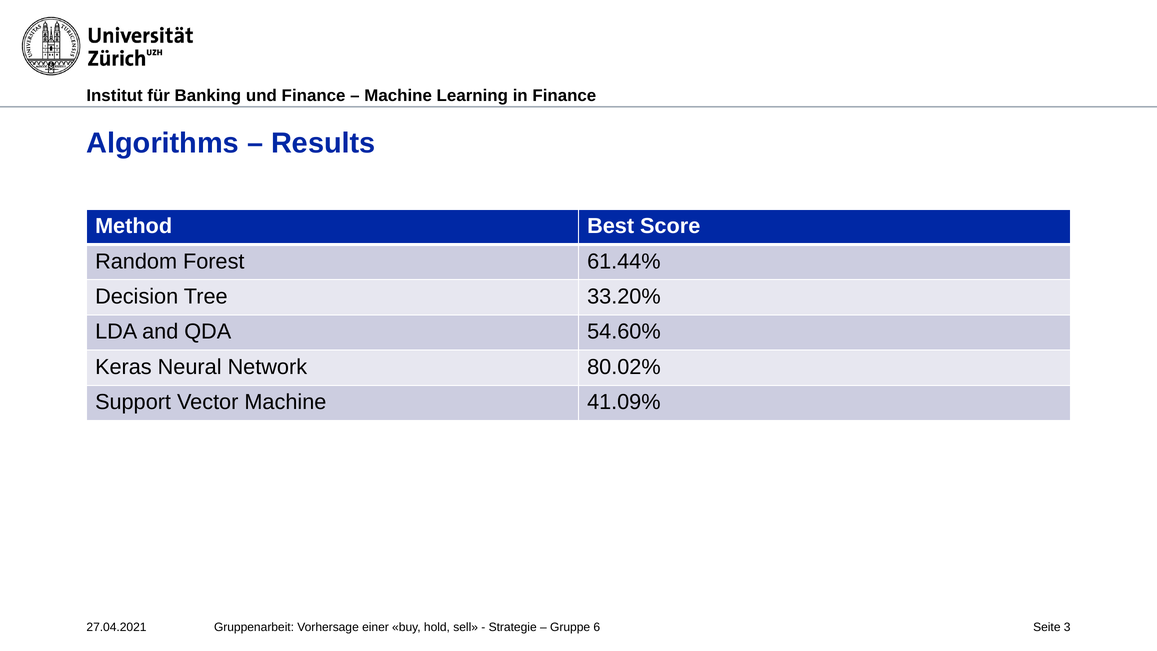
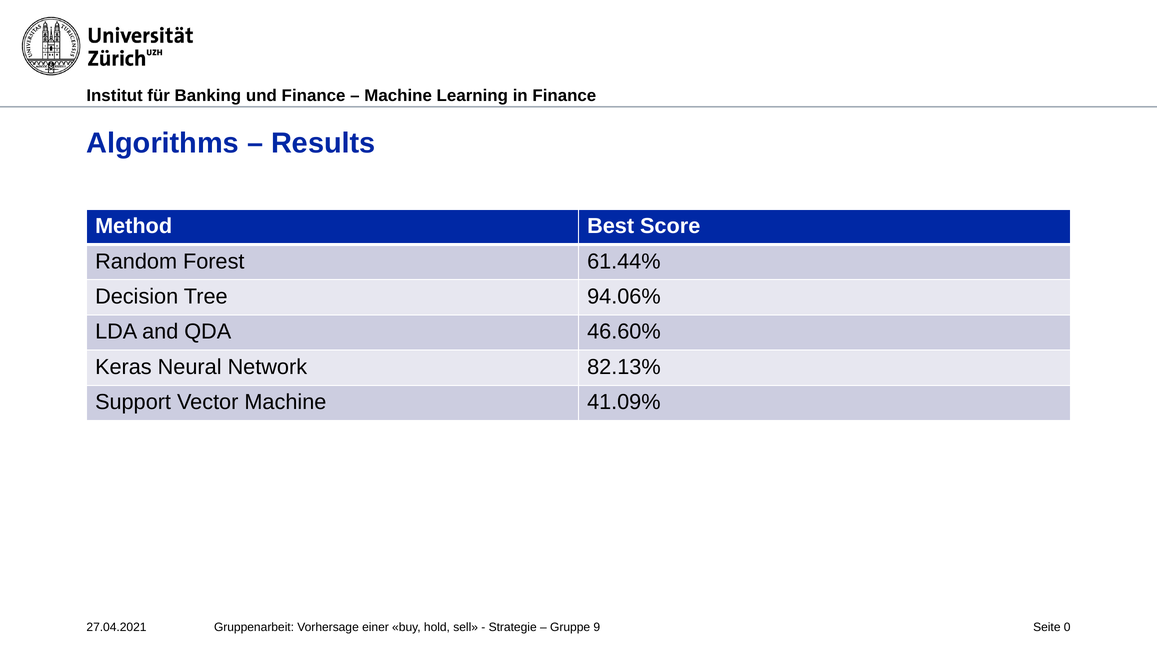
33.20%: 33.20% -> 94.06% (624, 296)
54.60%: 54.60% -> 46.60% (624, 332)
80.02%: 80.02% -> 82.13% (624, 367)
6: 6 -> 9 (597, 627)
3: 3 -> 0 (1067, 627)
